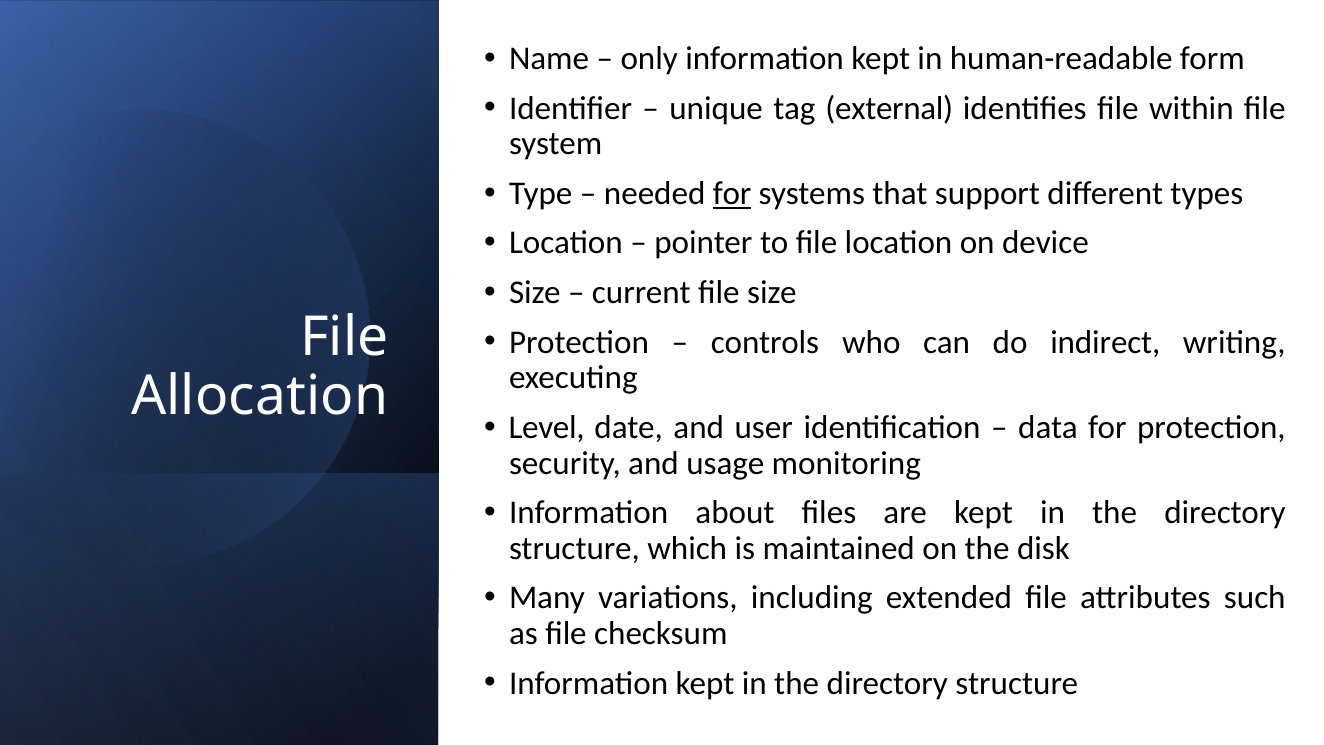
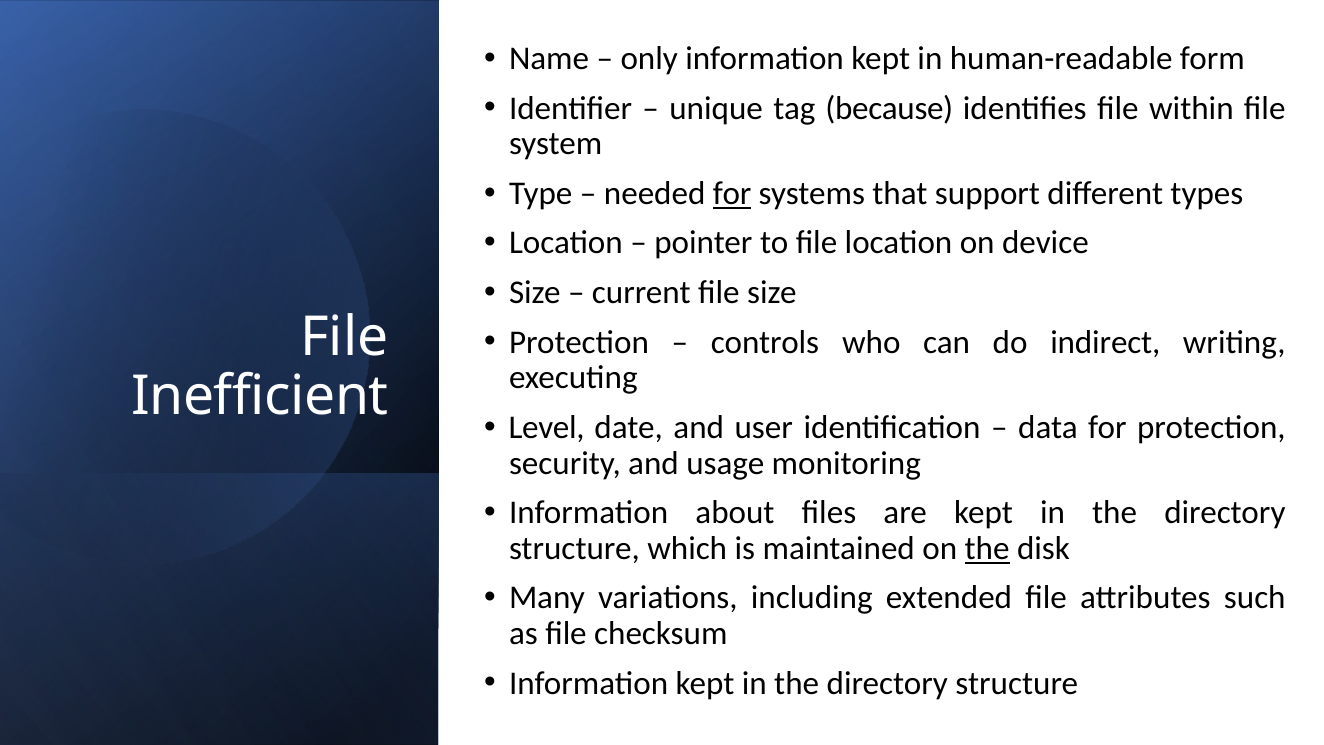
external: external -> because (889, 108)
Allocation: Allocation -> Inefficient (260, 396)
the underline: none -> present (987, 548)
